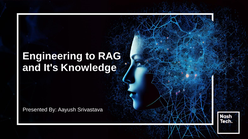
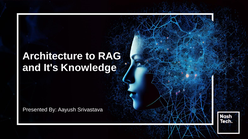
Engineering: Engineering -> Architecture (53, 56)
